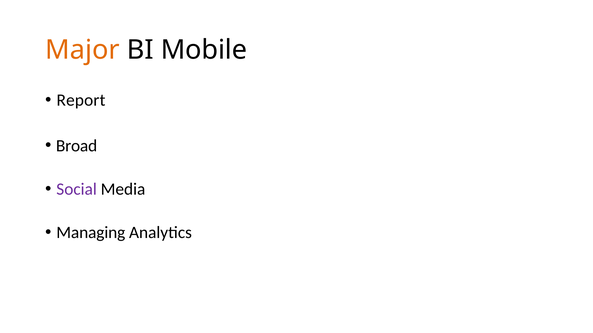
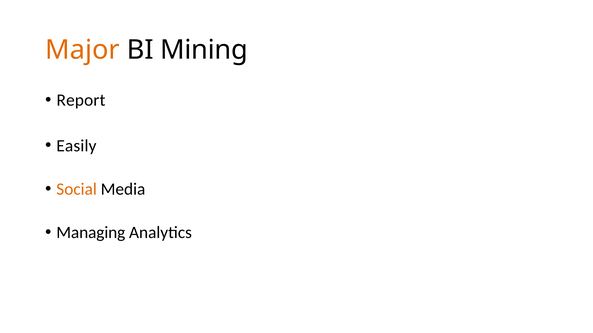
Mobile: Mobile -> Mining (204, 50)
Broad: Broad -> Easily (76, 146)
Social colour: purple -> orange (77, 189)
